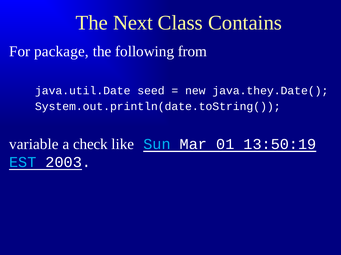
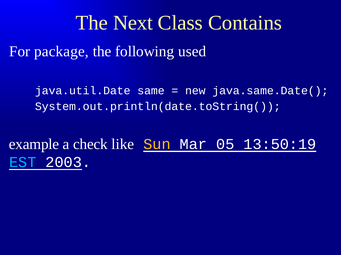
from: from -> used (192, 52)
seed: seed -> same (151, 91)
java.they.Date(: java.they.Date( -> java.same.Date( (270, 91)
variable: variable -> example (34, 145)
Sun colour: light blue -> yellow (157, 145)
01: 01 -> 05 (225, 145)
